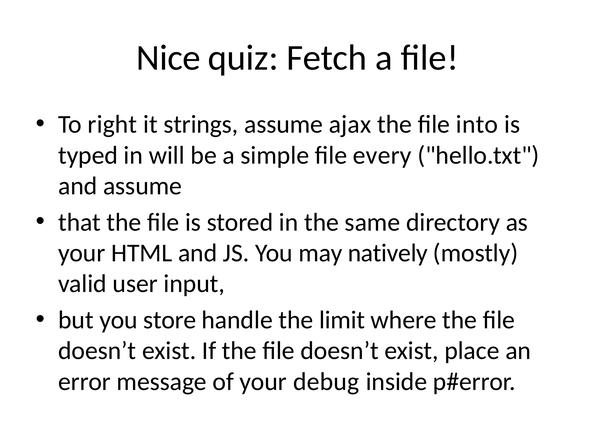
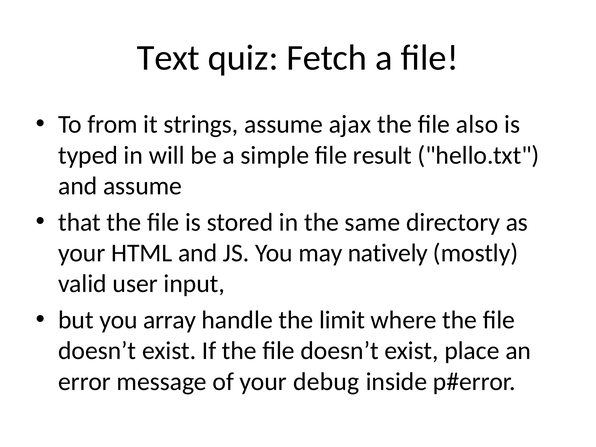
Nice: Nice -> Text (168, 58)
right: right -> from (113, 124)
into: into -> also (477, 124)
every: every -> result (382, 155)
store: store -> array (170, 320)
